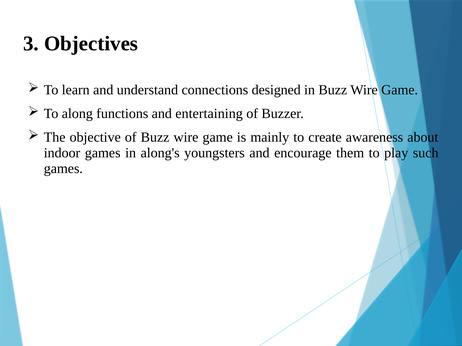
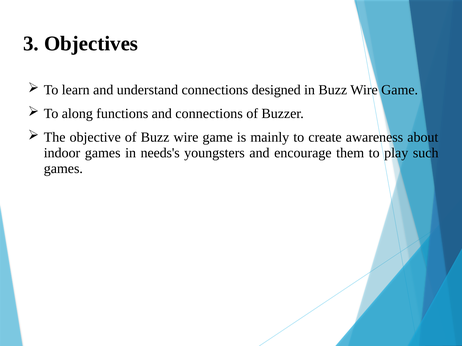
and entertaining: entertaining -> connections (209, 114)
along's: along's -> needs's (160, 153)
